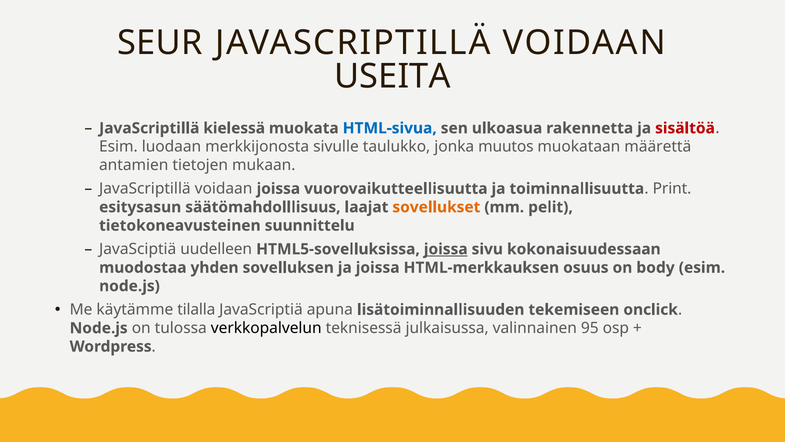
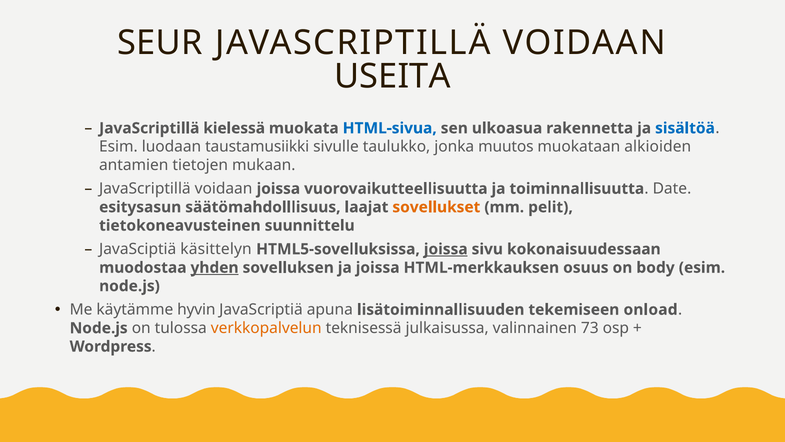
sisältöä colour: red -> blue (685, 128)
merkkijonosta: merkkijonosta -> taustamusiikki (257, 147)
määrettä: määrettä -> alkioiden (658, 147)
Print: Print -> Date (672, 189)
uudelleen: uudelleen -> käsittelyn (216, 249)
yhden underline: none -> present (215, 267)
tilalla: tilalla -> hyvin (196, 309)
onclick: onclick -> onload (651, 309)
verkkopalvelun colour: black -> orange (266, 328)
95: 95 -> 73 (590, 328)
